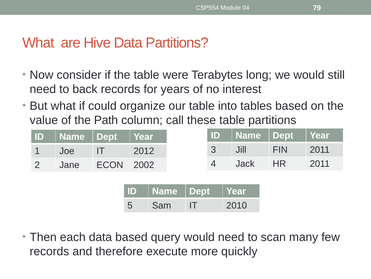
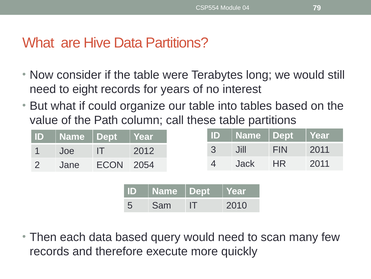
back: back -> eight (85, 89)
2002: 2002 -> 2054 (144, 165)
